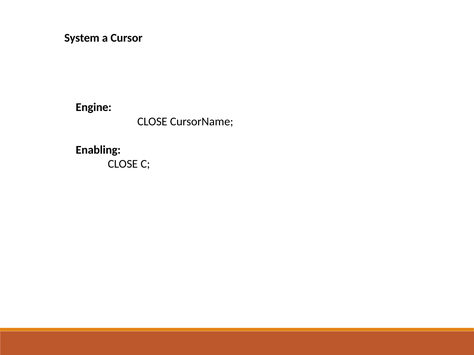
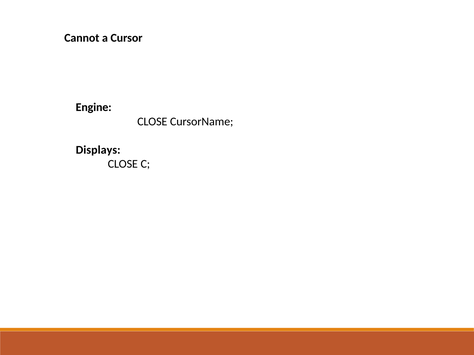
System: System -> Cannot (82, 38)
Enabling: Enabling -> Displays (98, 150)
